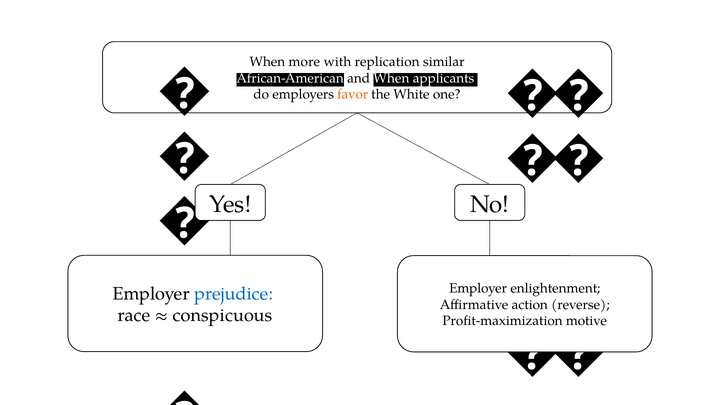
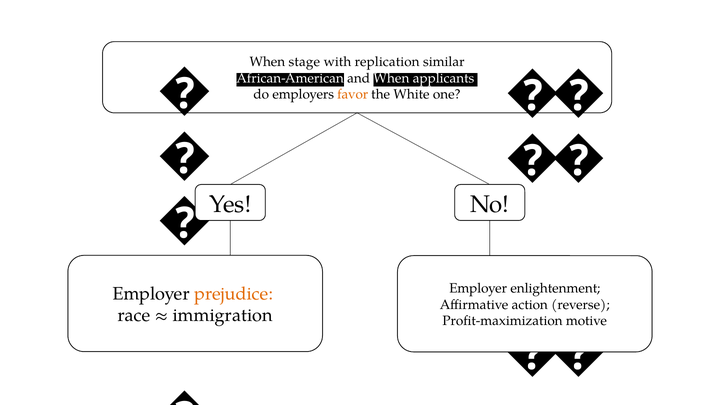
more: more -> stage (304, 62)
prejudice colour: blue -> orange (234, 294)
conspicuous: conspicuous -> immigration (223, 316)
